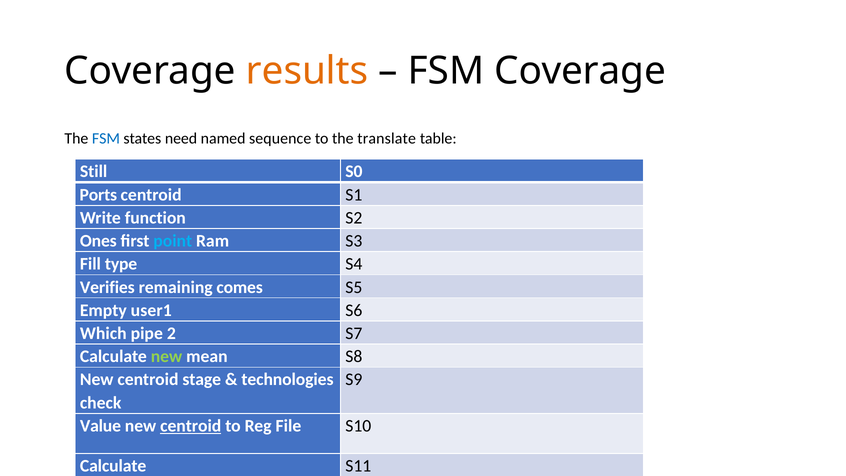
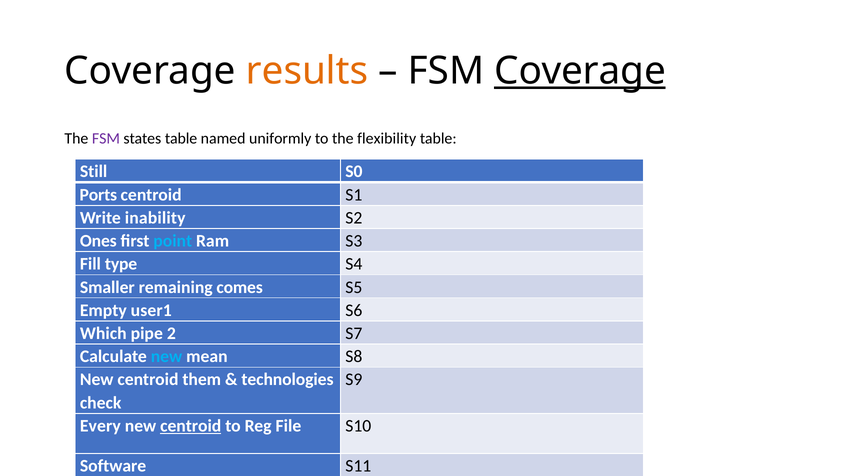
Coverage underline: none -> present (580, 71)
FSM colour: blue -> purple (106, 138)
states need: need -> table (181, 138)
sequence: sequence -> uniformly (280, 138)
translate: translate -> flexibility (387, 138)
function: function -> inability (155, 218)
Verifies: Verifies -> Smaller (107, 287)
new colour: light green -> light blue (166, 356)
stage: stage -> them (202, 380)
Value: Value -> Every (100, 426)
Calculate: Calculate -> Software (113, 466)
